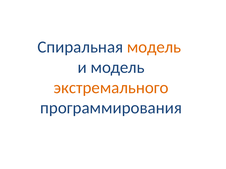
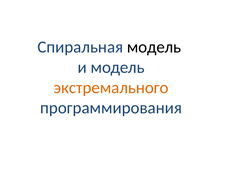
модель colour: orange -> black (154, 47)
